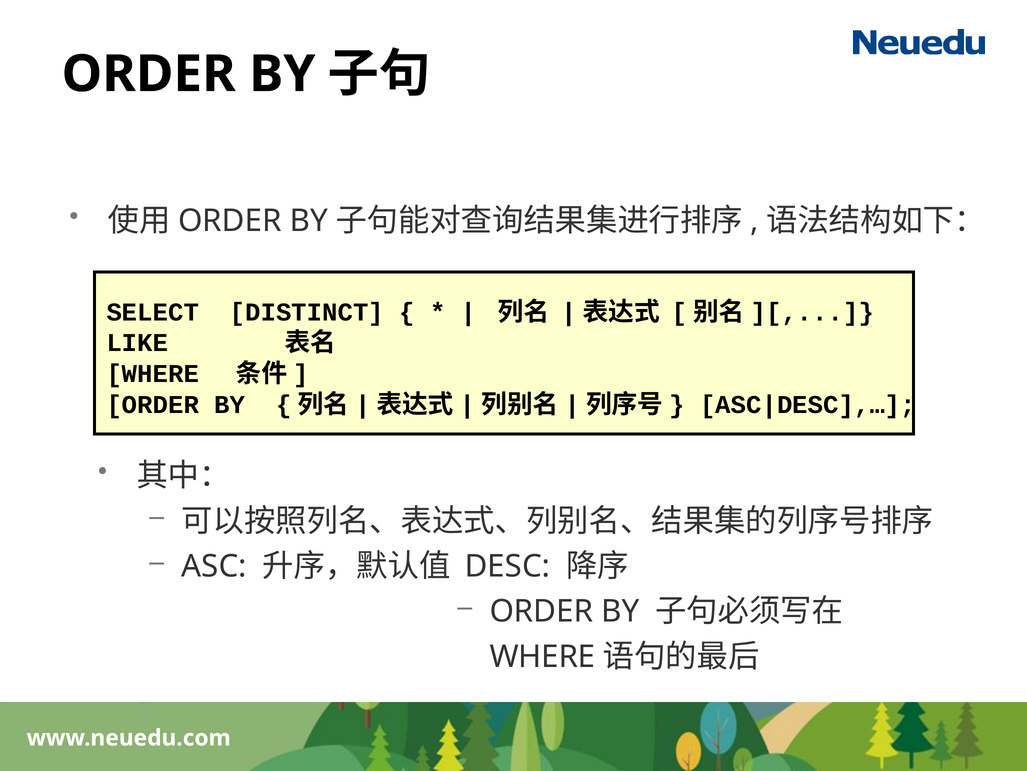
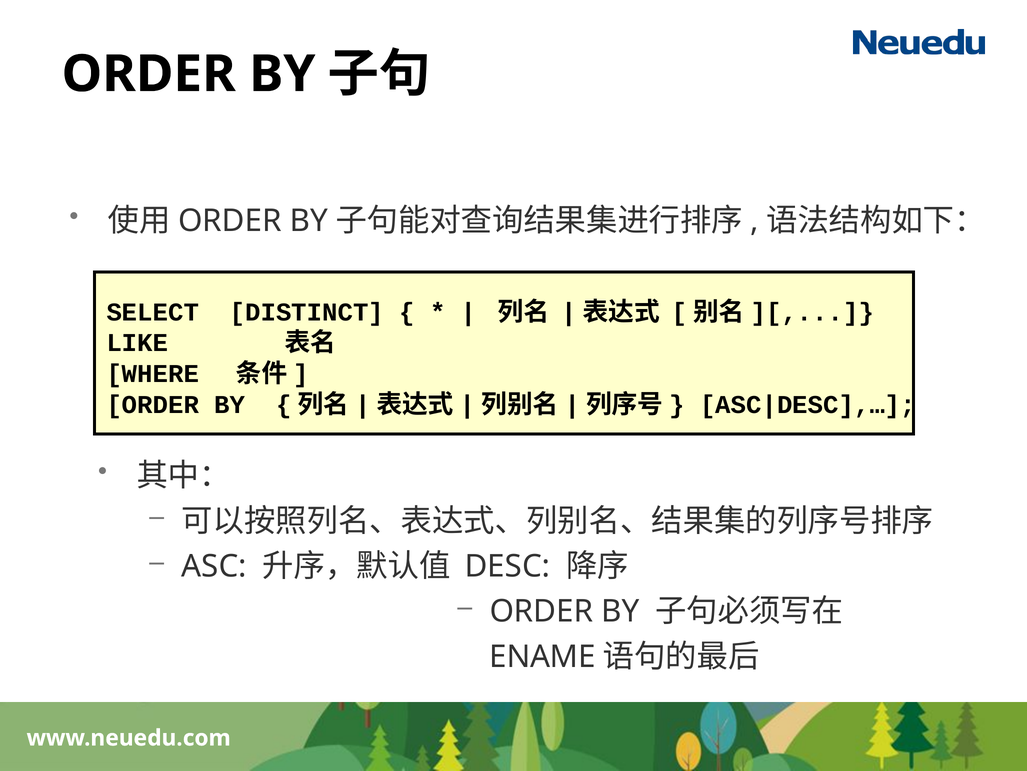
WHERE: WHERE -> ENAME (542, 656)
